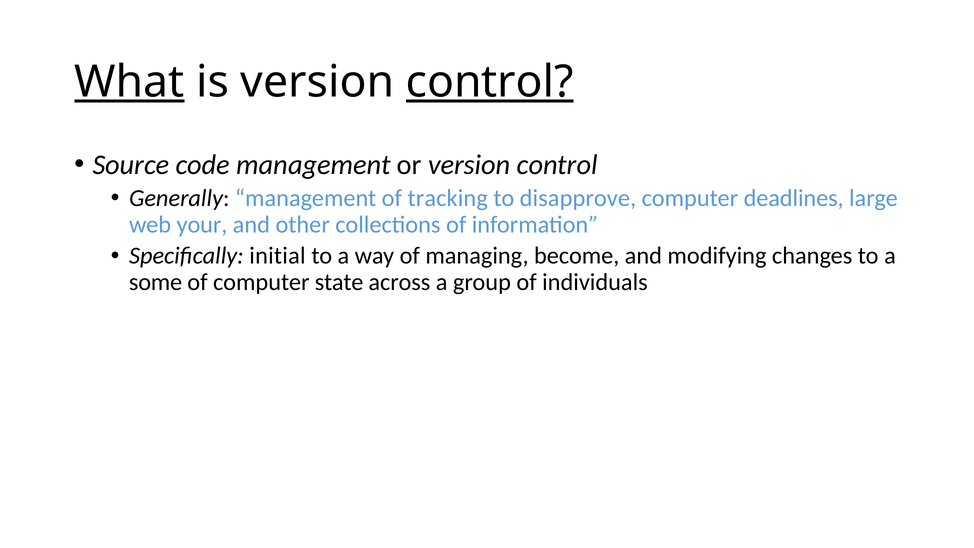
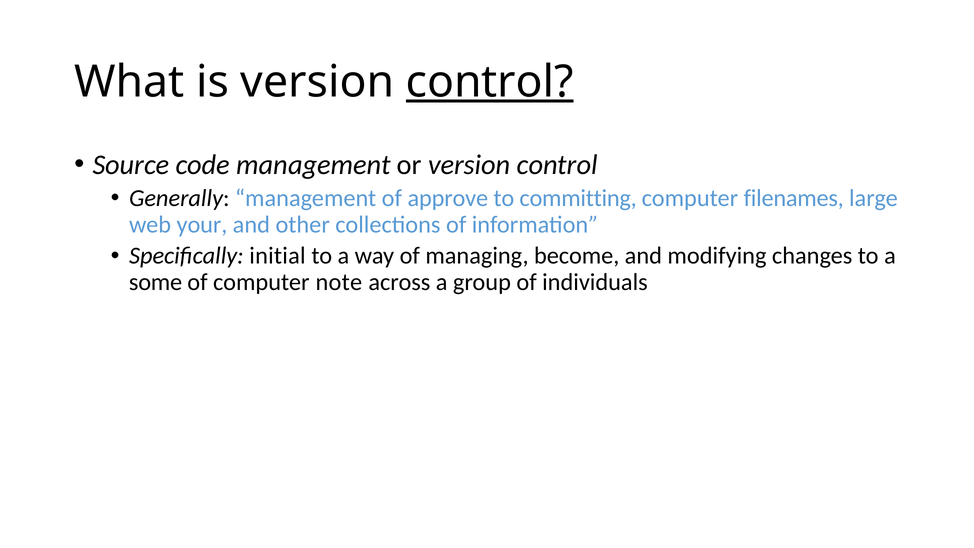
What underline: present -> none (129, 82)
tracking: tracking -> approve (448, 198)
disapprove: disapprove -> committing (578, 198)
deadlines: deadlines -> filenames (794, 198)
state: state -> note (339, 282)
